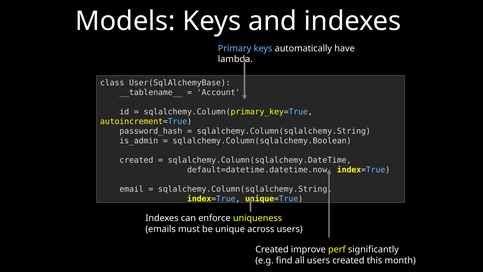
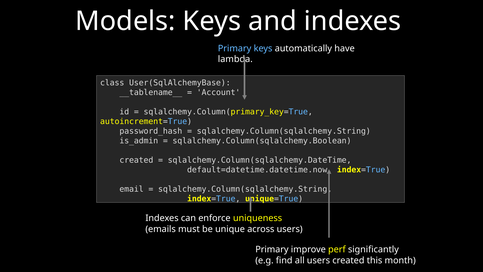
Created: Created -> Primary (272, 249)
